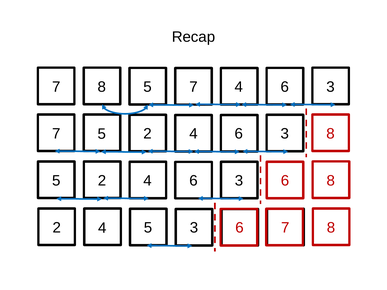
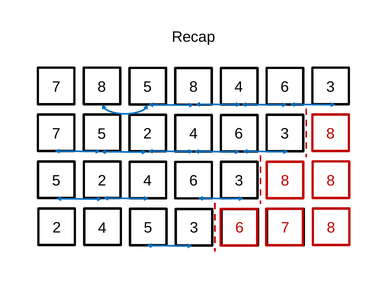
5 7: 7 -> 8 (193, 87)
6: 6 -> 8 (285, 181)
